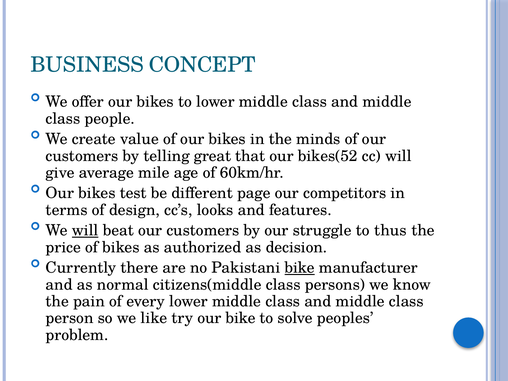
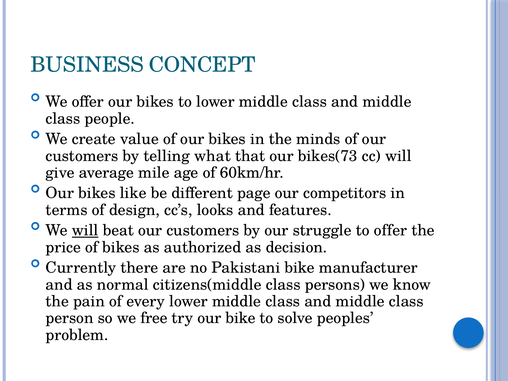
great: great -> what (212, 156)
bikes(52: bikes(52 -> bikes(73 (328, 156)
test: test -> like (133, 193)
to thus: thus -> offer (391, 231)
bike underline: present -> none (300, 268)
like: like -> free (154, 318)
